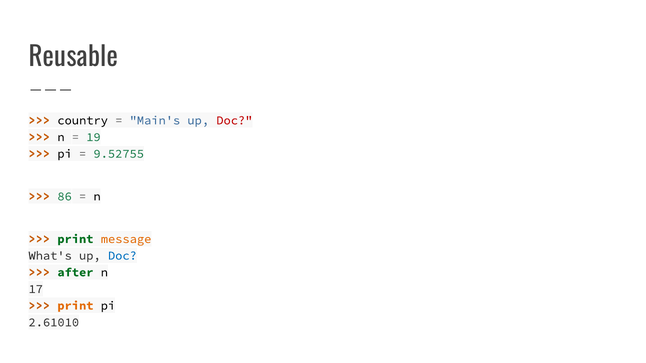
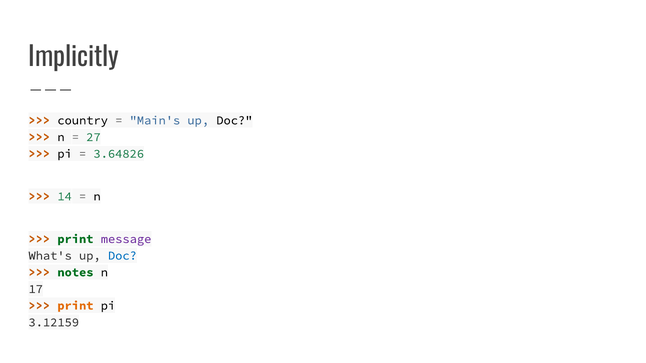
Reusable: Reusable -> Implicitly (74, 57)
Doc colour: red -> black (234, 121)
19: 19 -> 27 (93, 137)
9.52755: 9.52755 -> 3.64826 (119, 154)
86: 86 -> 14 (65, 197)
message colour: orange -> purple (126, 239)
after: after -> notes (75, 273)
2.61010: 2.61010 -> 3.12159 (54, 323)
